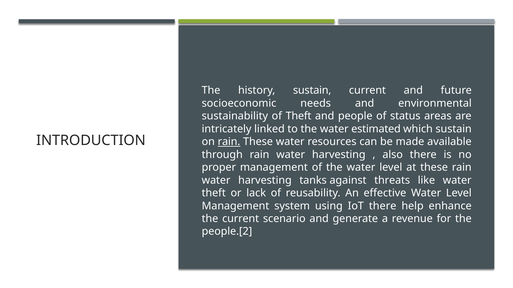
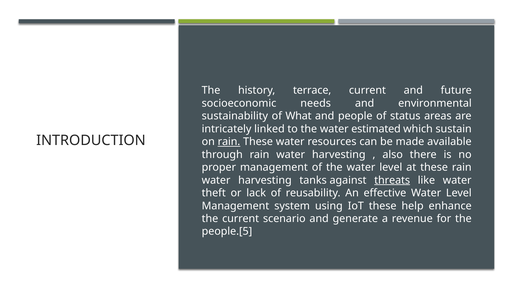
history sustain: sustain -> terrace (312, 91)
of Theft: Theft -> What (299, 116)
threats underline: none -> present (392, 181)
IoT there: there -> these (383, 206)
people.[2: people.[2 -> people.[5 (227, 232)
